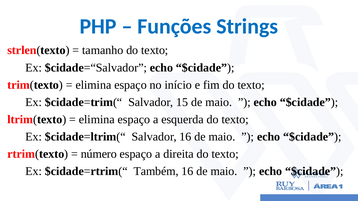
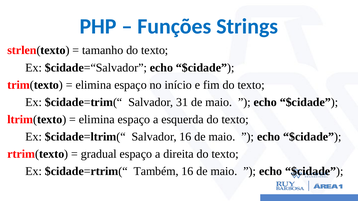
15: 15 -> 31 (182, 102)
número: número -> gradual (99, 154)
